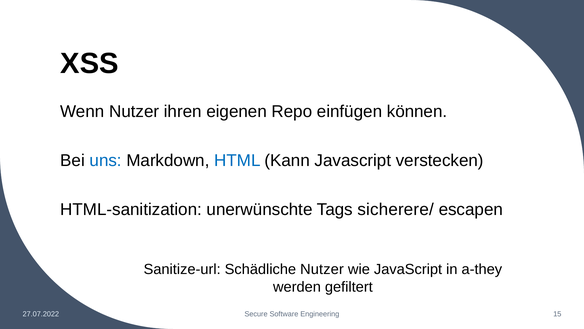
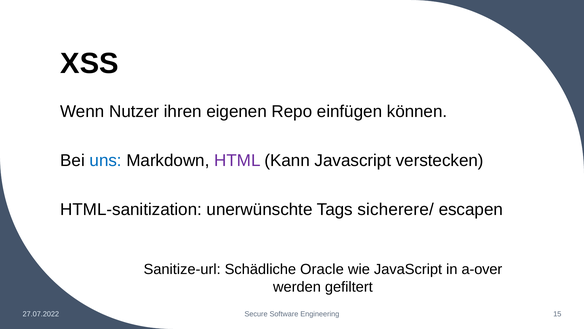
HTML colour: blue -> purple (237, 160)
Schädliche Nutzer: Nutzer -> Oracle (322, 269)
a-they: a-they -> a-over (482, 269)
